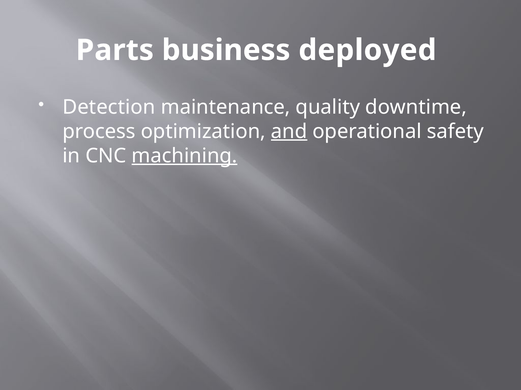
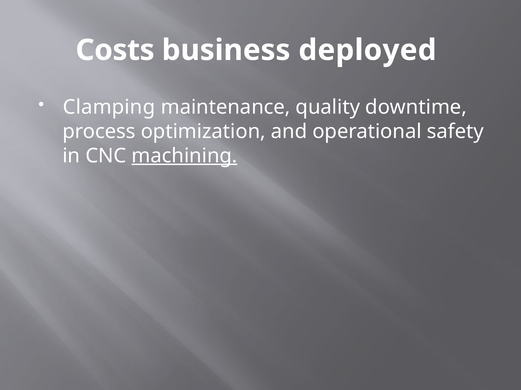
Parts: Parts -> Costs (115, 50)
Detection: Detection -> Clamping (109, 107)
and underline: present -> none (289, 132)
